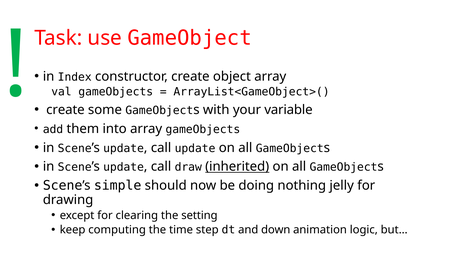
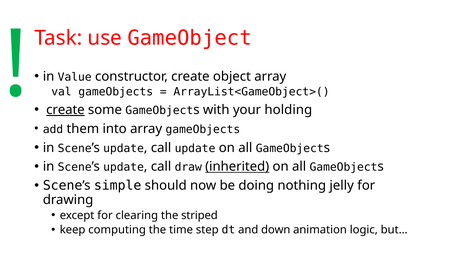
Index: Index -> Value (75, 77)
create underline: none -> present (65, 110)
variable: variable -> holding (288, 110)
setting: setting -> striped (199, 215)
